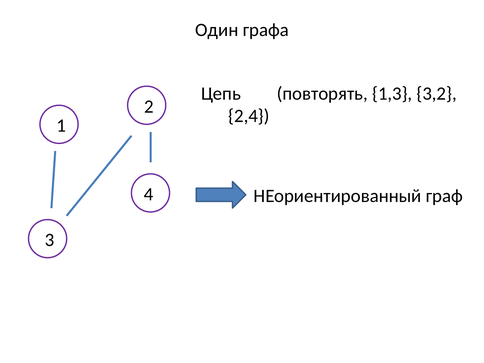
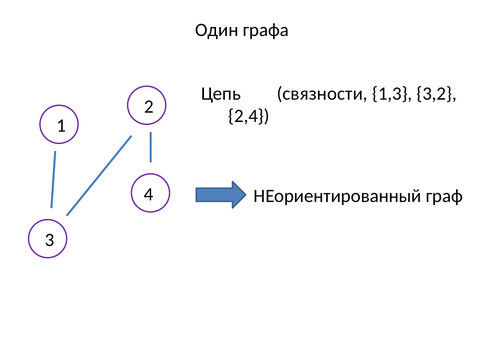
повторять: повторять -> связности (322, 94)
